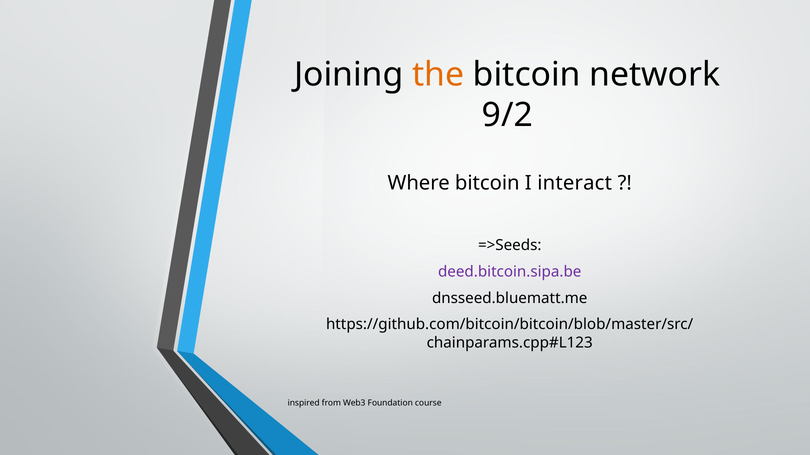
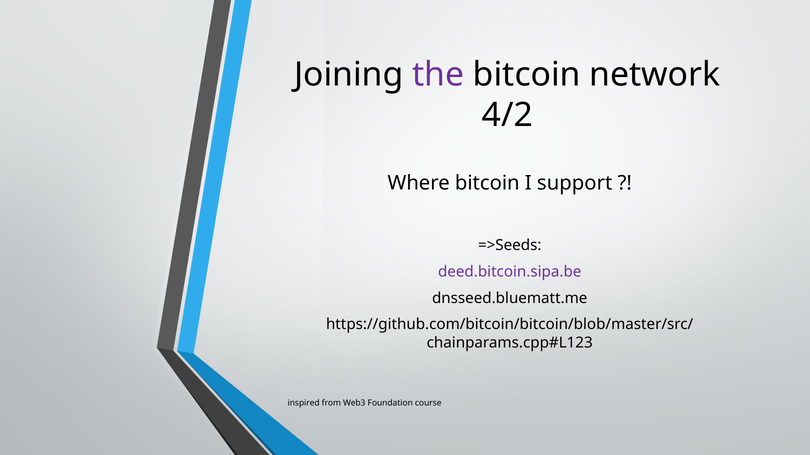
the colour: orange -> purple (438, 75)
9/2: 9/2 -> 4/2 (507, 115)
interact: interact -> support (575, 183)
